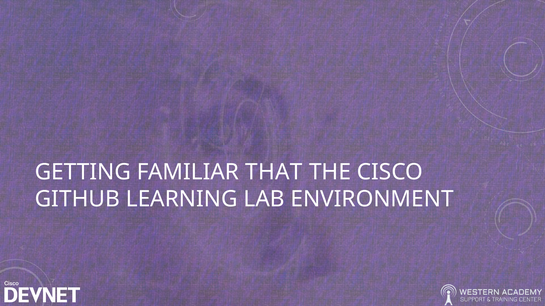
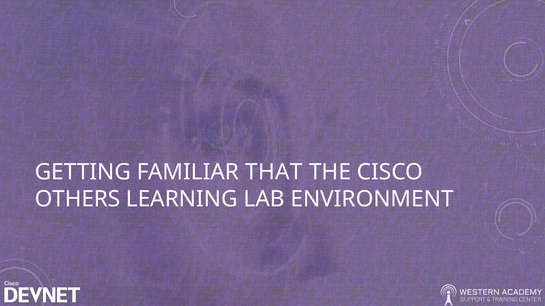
GITHUB: GITHUB -> OTHERS (77, 199)
